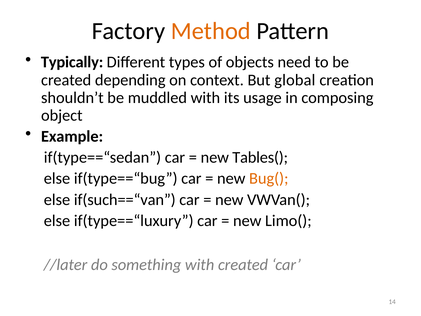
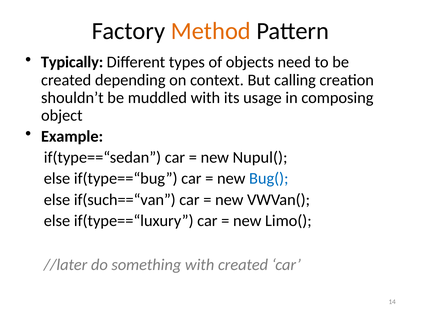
global: global -> calling (295, 80)
Tables(: Tables( -> Nupul( (260, 157)
Bug( colour: orange -> blue (269, 178)
